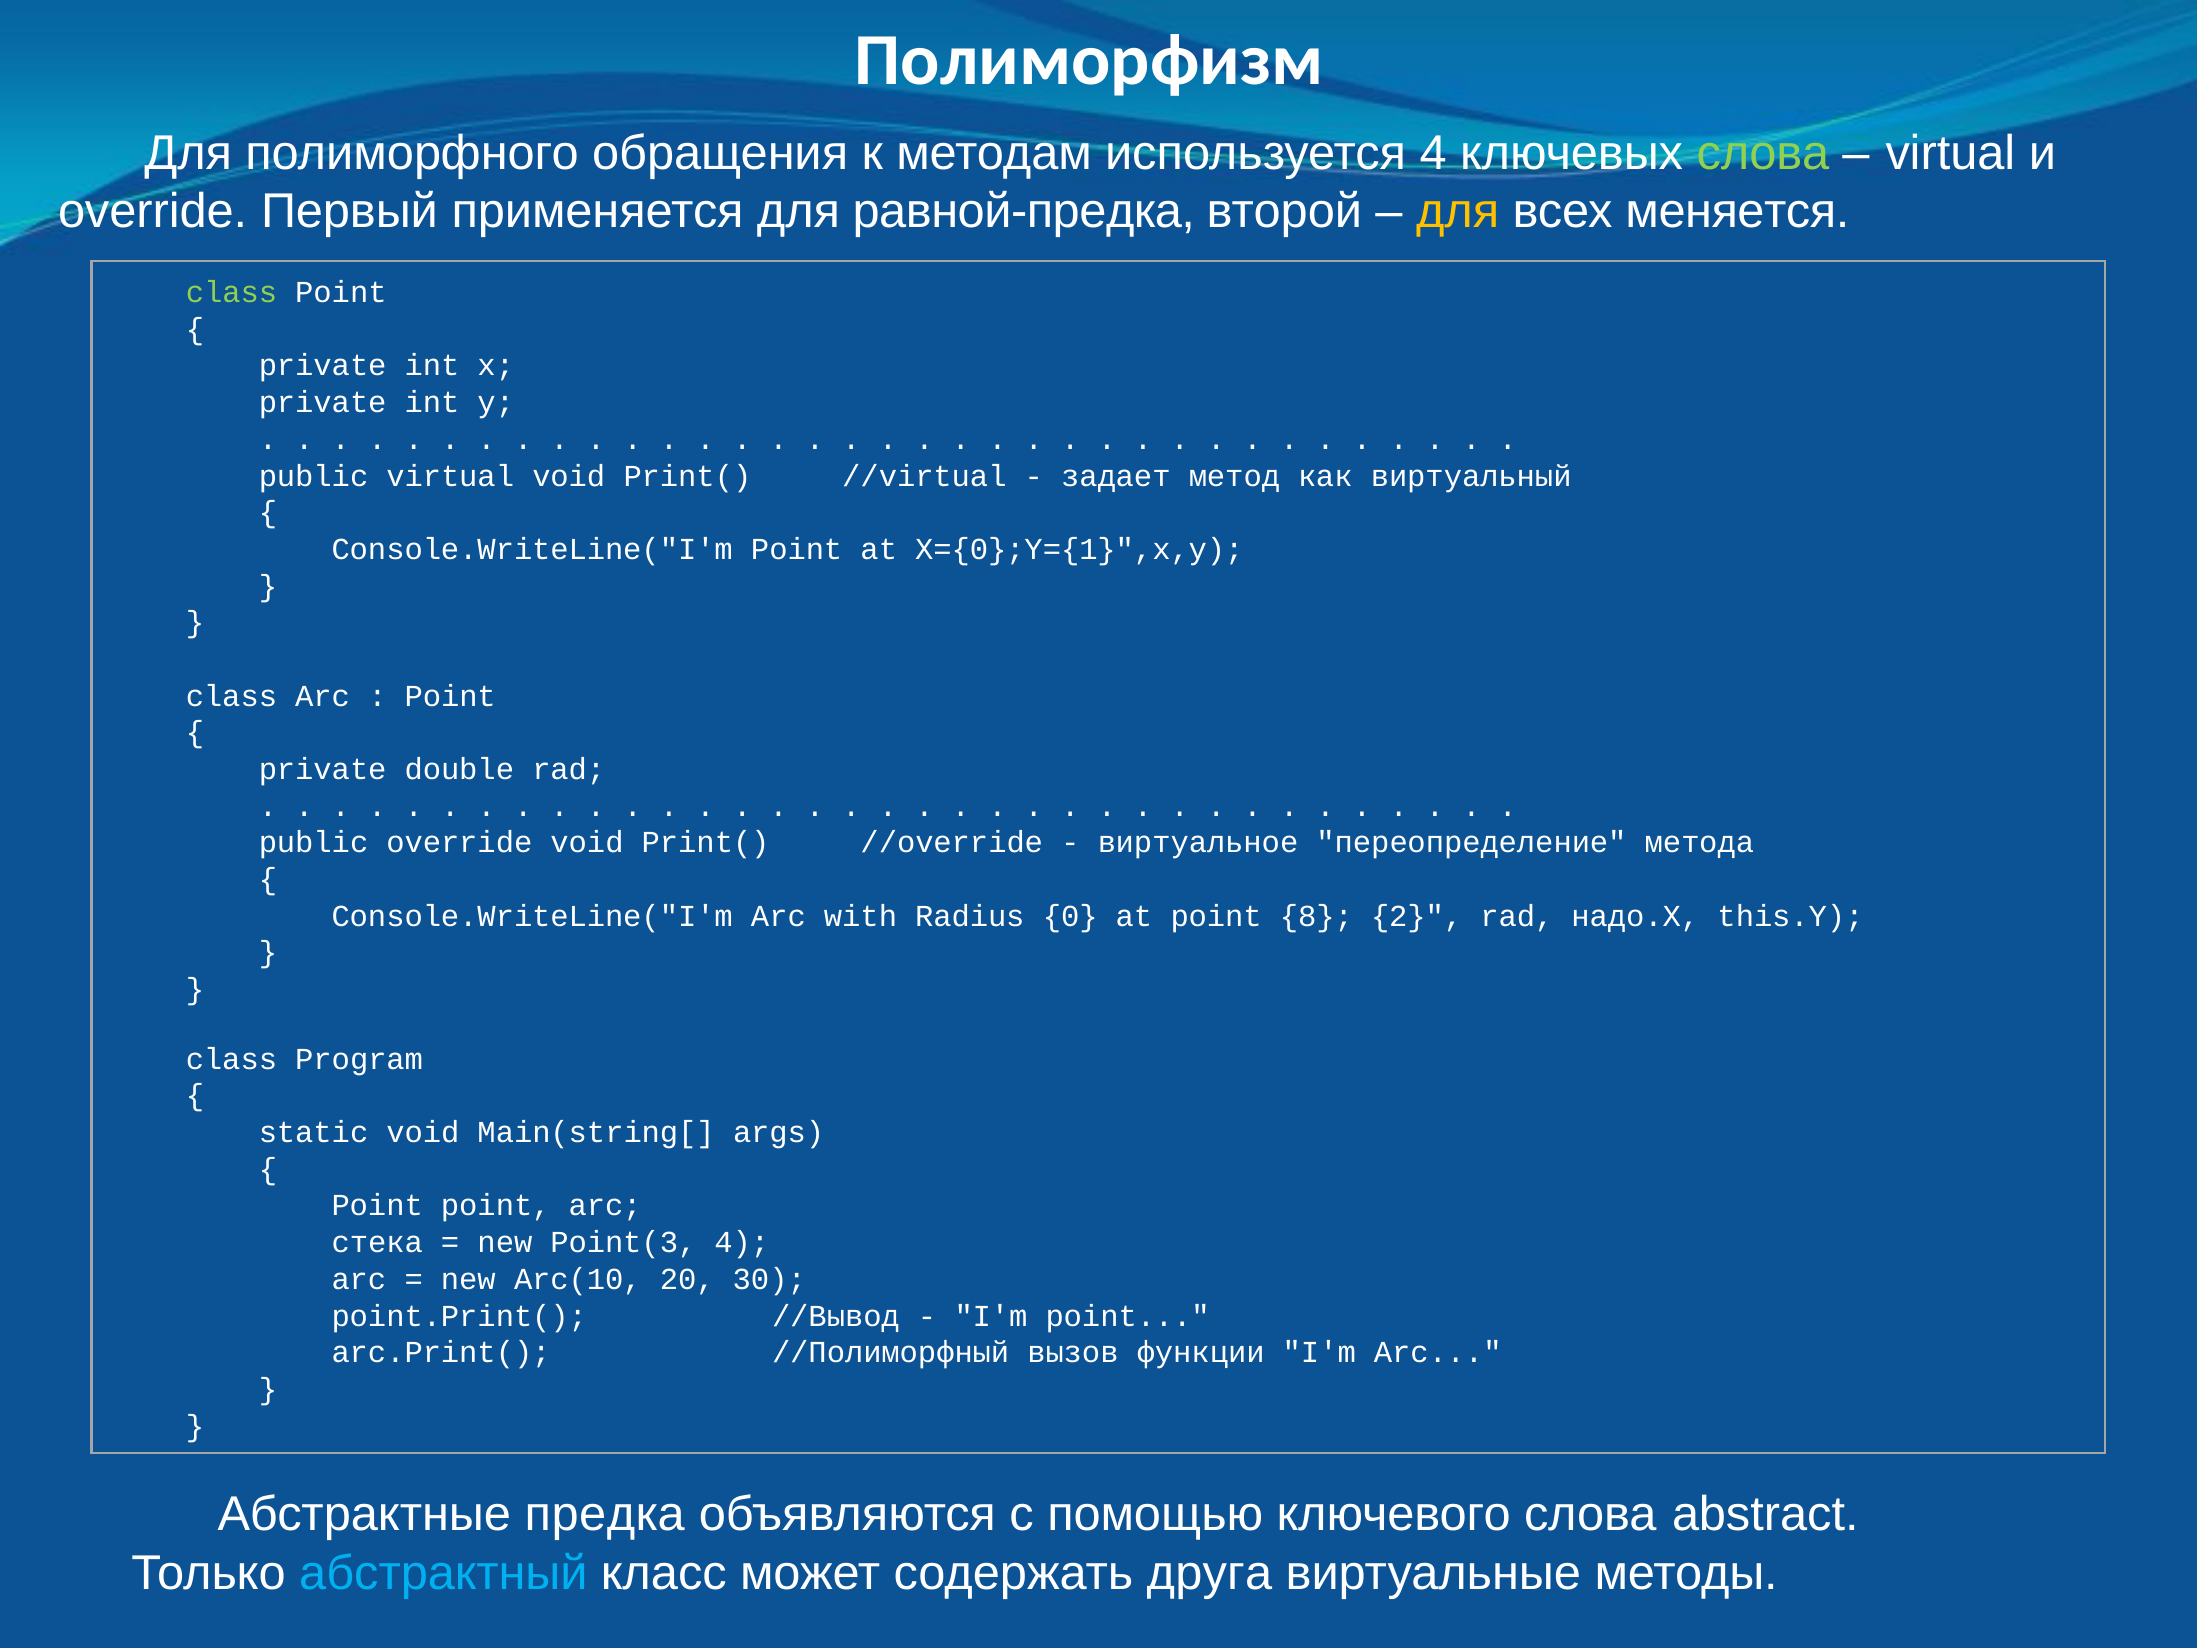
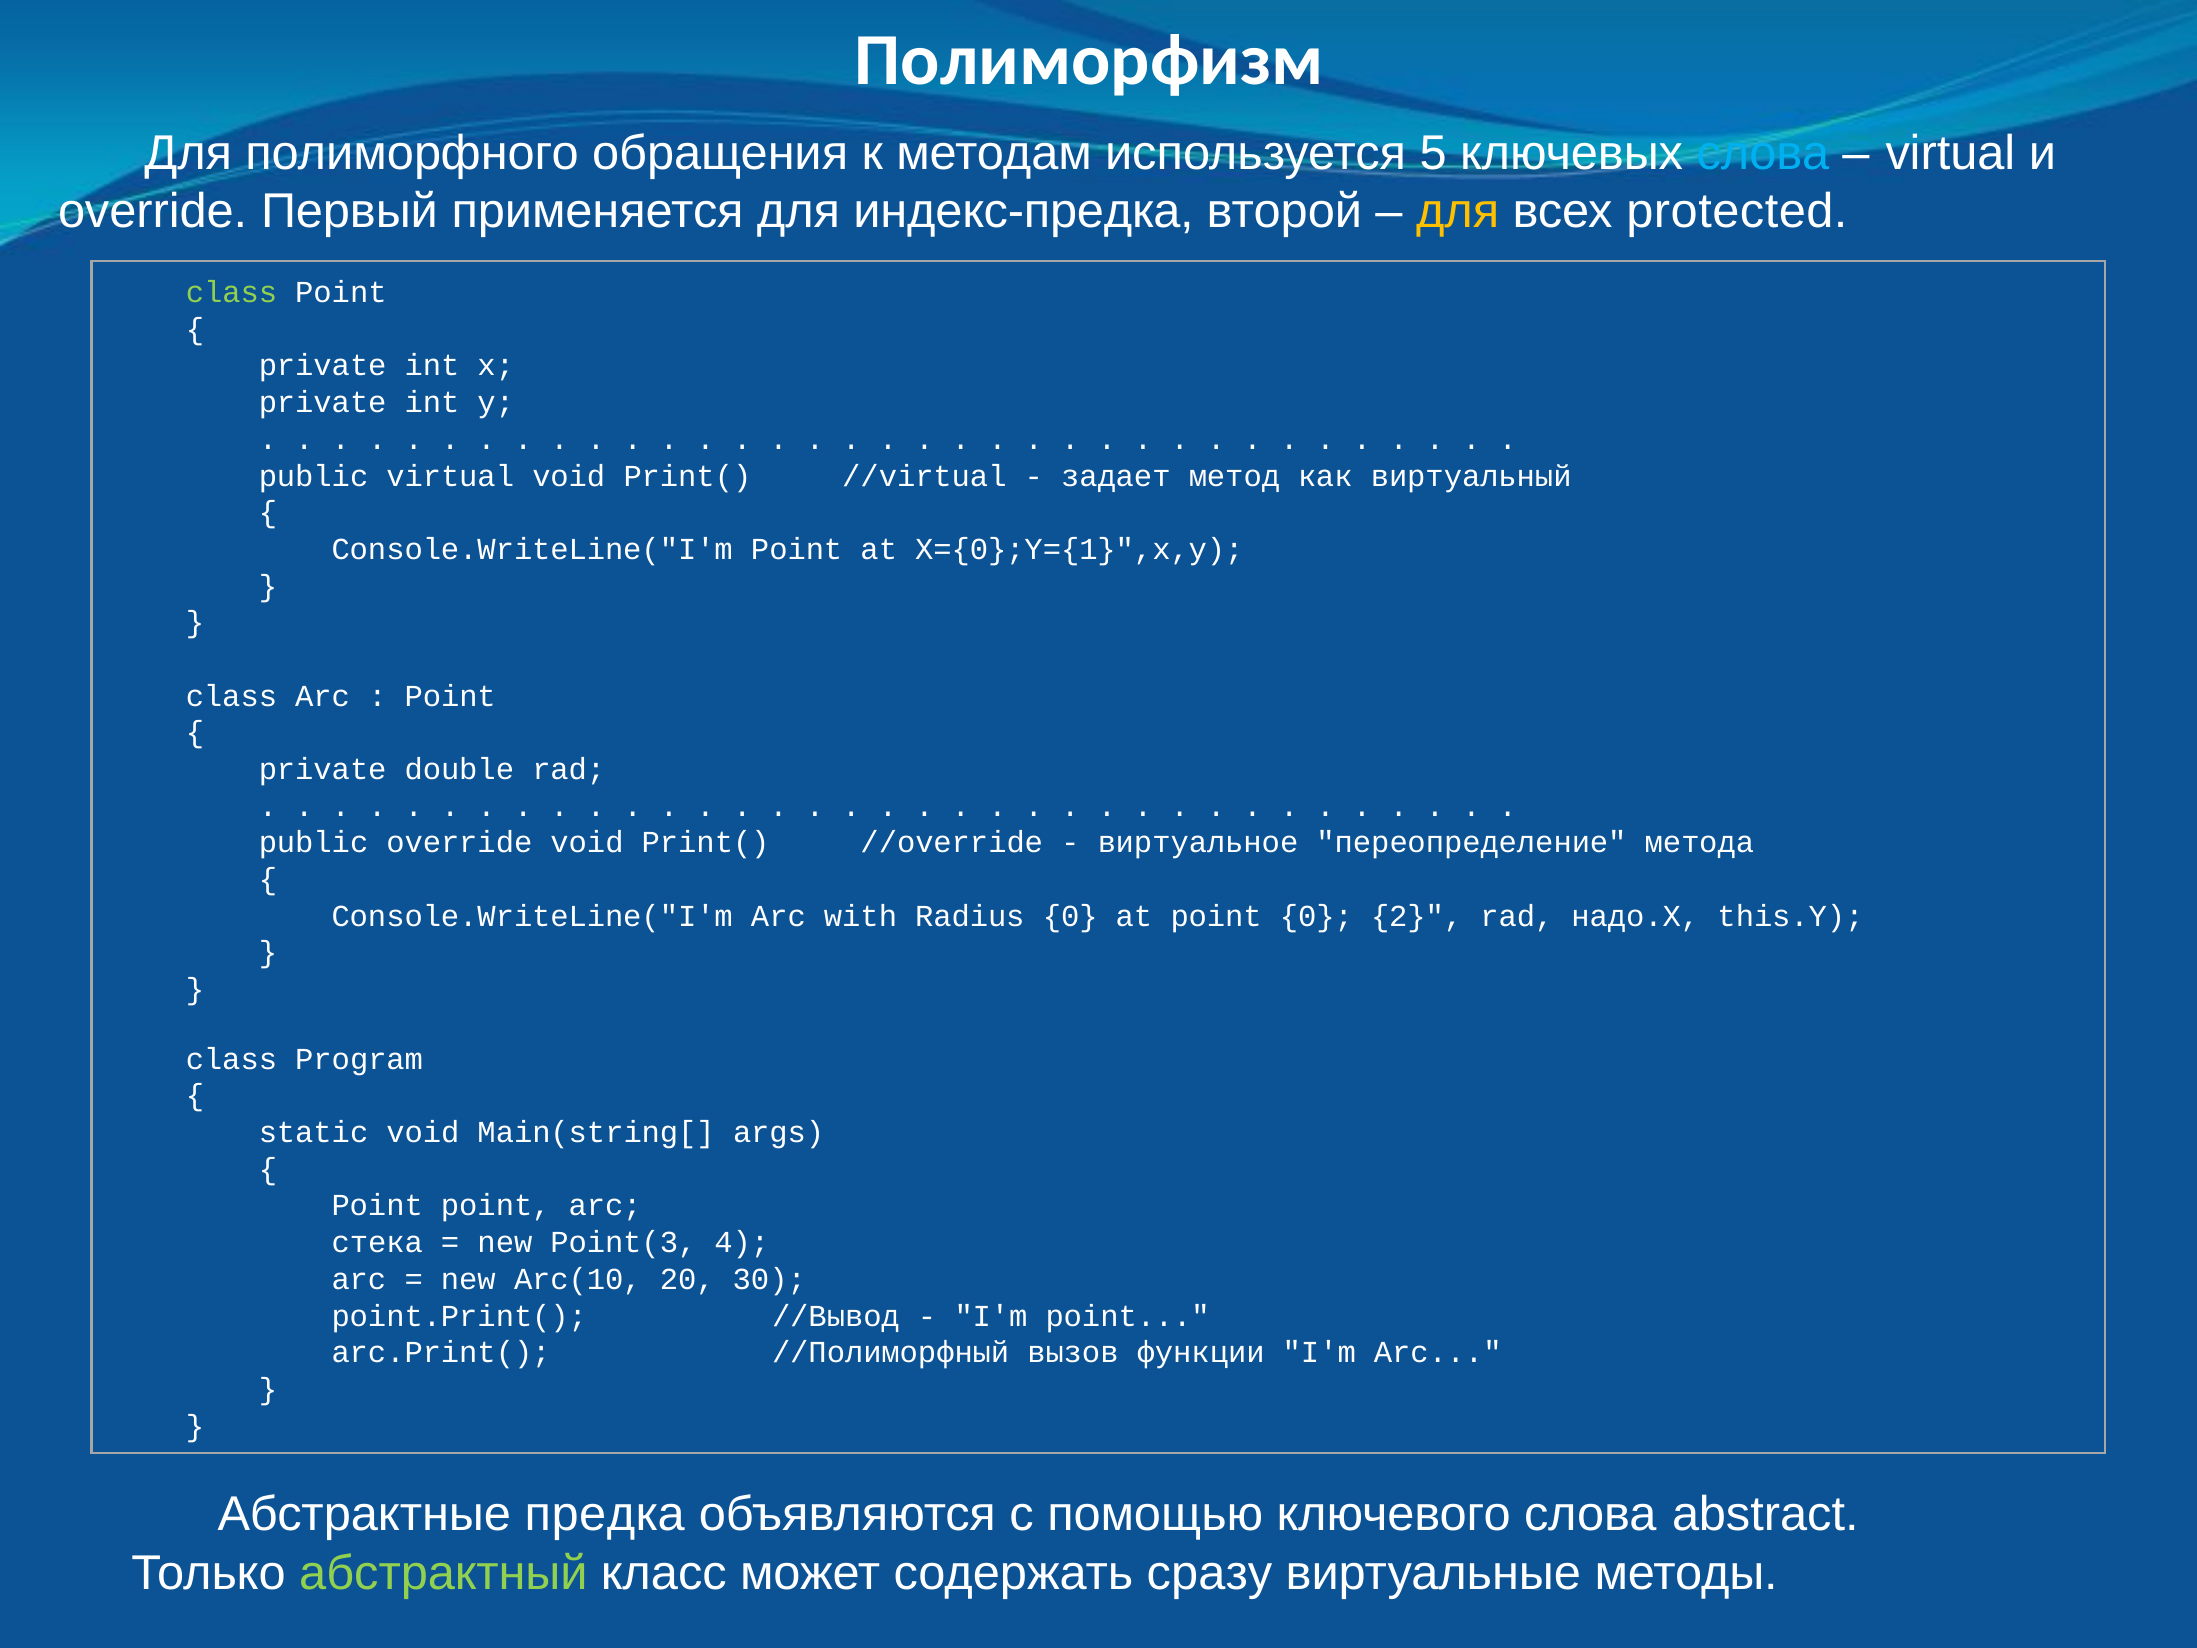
используется 4: 4 -> 5 (1433, 153)
слова colour: light green -> light blue (1763, 153)
равной-предка: равной-предка -> индекс-предка (1024, 212)
меняется: меняется -> protected (1737, 212)
point 8: 8 -> 0 (1316, 916)
абстрактный colour: light blue -> light green (443, 1573)
друга: друга -> сразу (1210, 1573)
